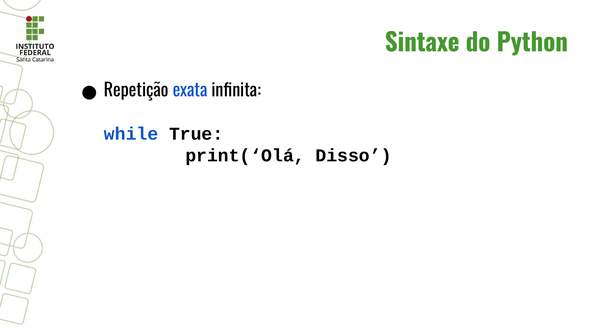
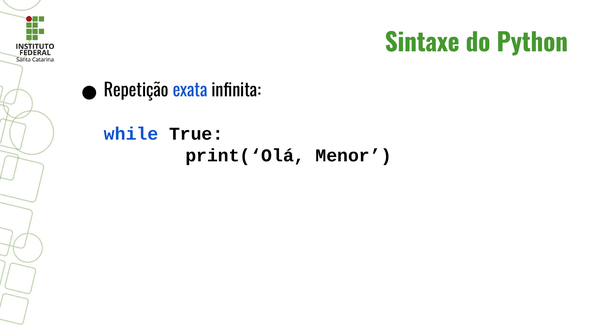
Disso: Disso -> Menor (354, 156)
